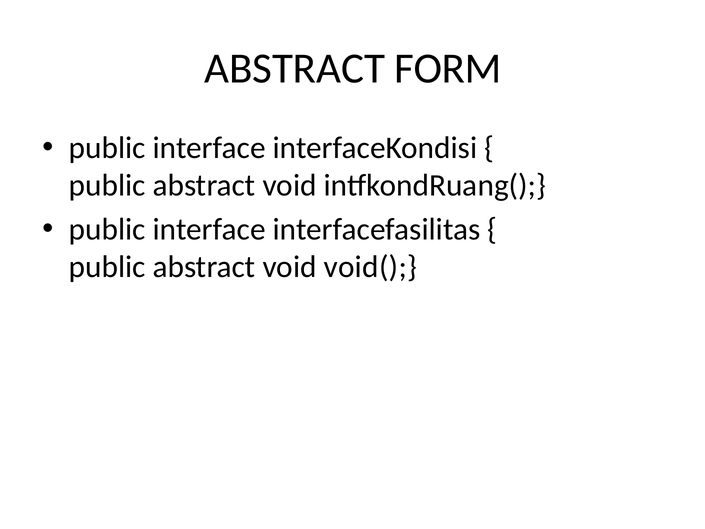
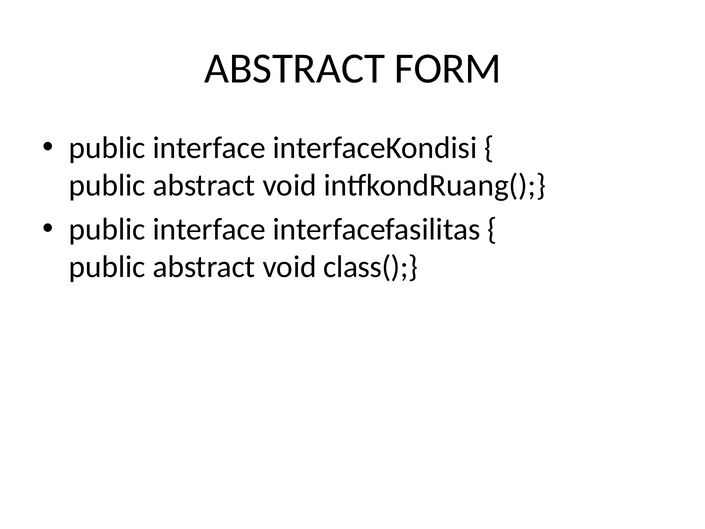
void(: void( -> class( (371, 267)
